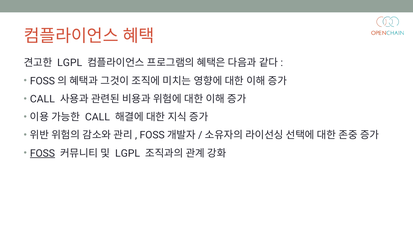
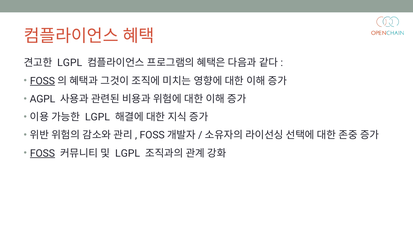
FOSS underline: none -> present (42, 81)
CALL: CALL -> AGPL (42, 99)
CALL: CALL -> LGPL (97, 117)
